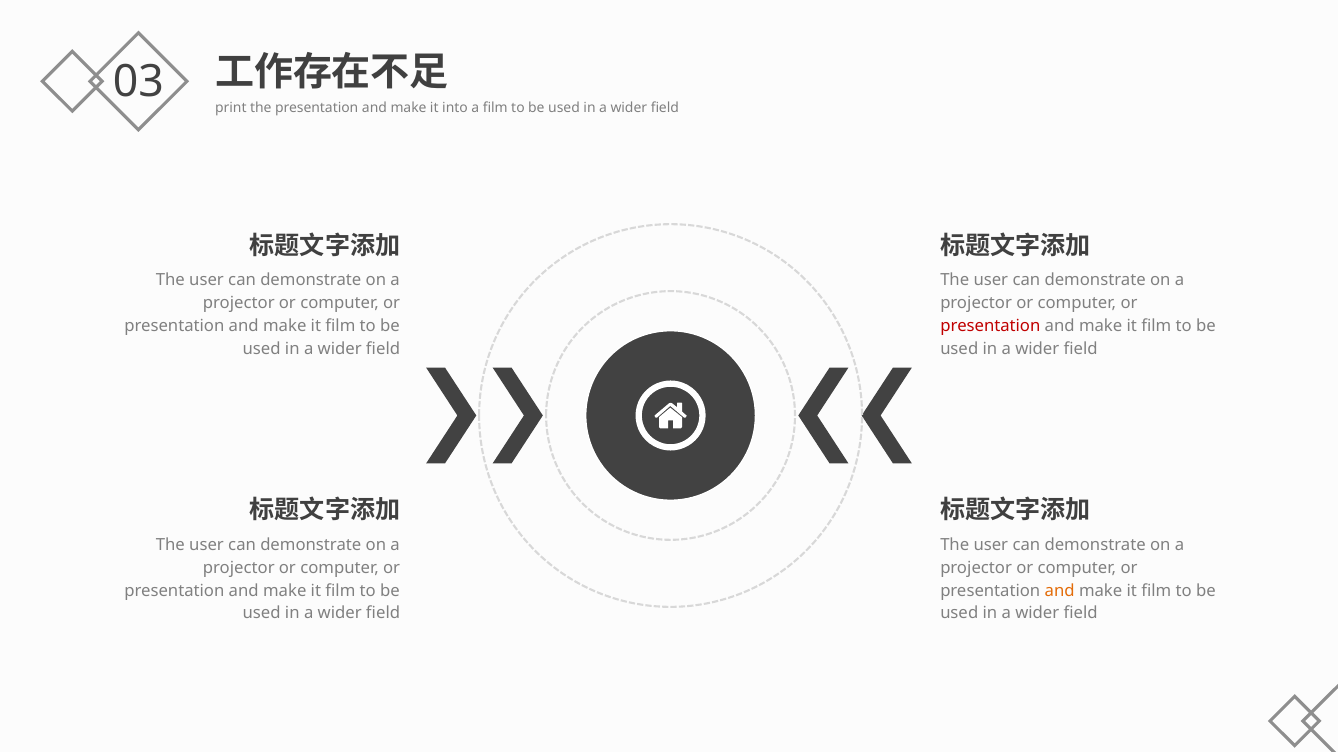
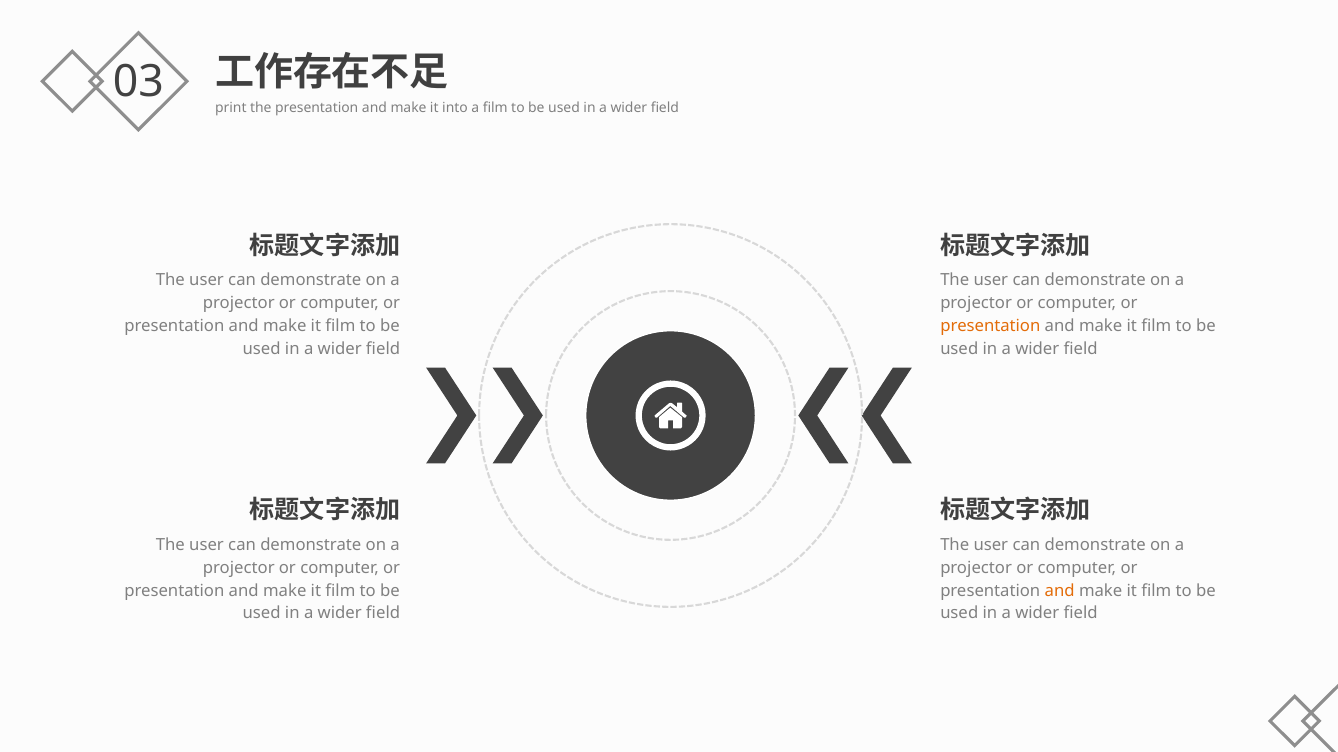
presentation colour: red -> orange (990, 326)
